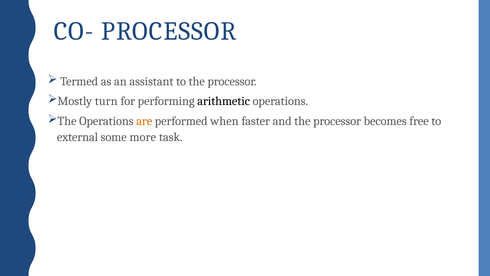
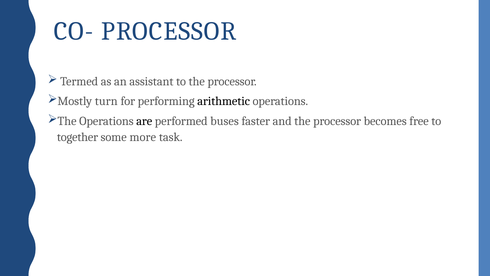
are colour: orange -> black (144, 121)
when: when -> buses (225, 121)
external: external -> together (78, 137)
